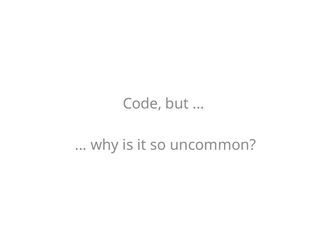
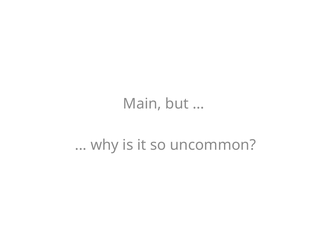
Code: Code -> Main (142, 104)
